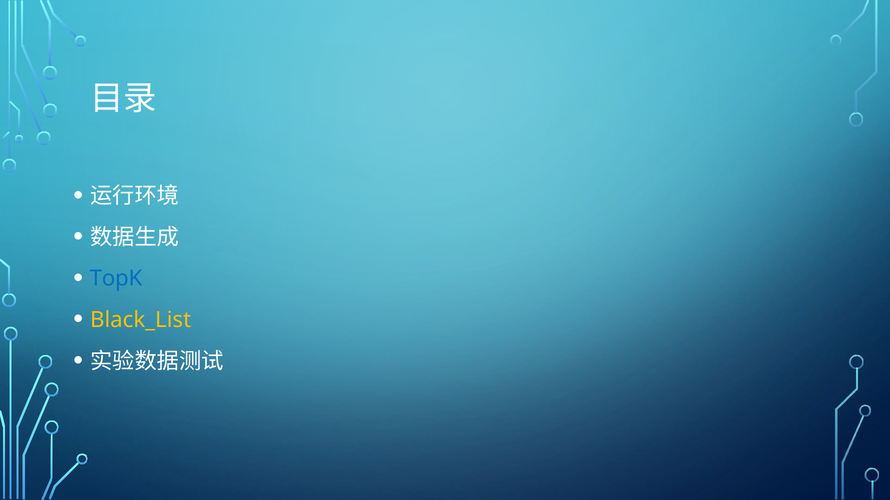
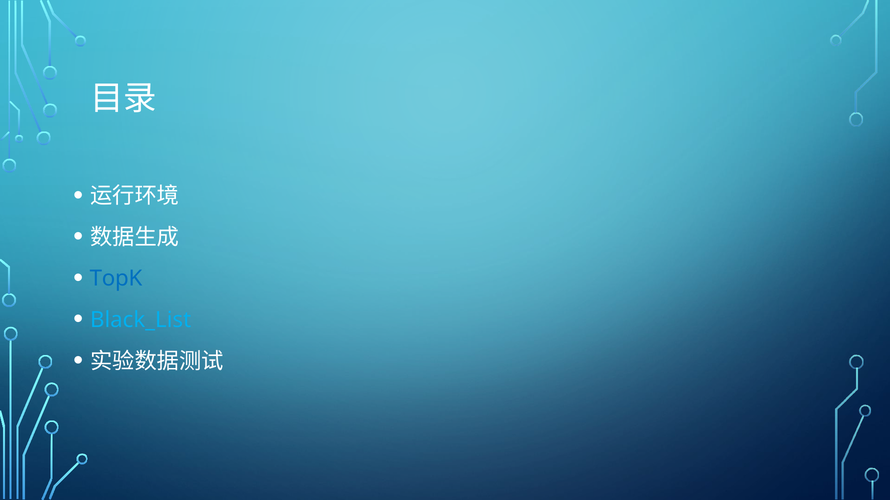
Black_List colour: yellow -> light blue (141, 320)
